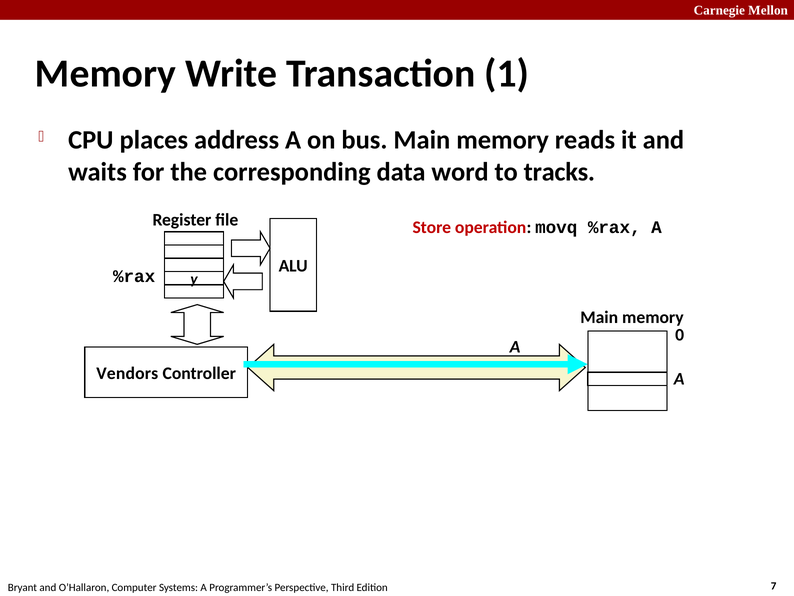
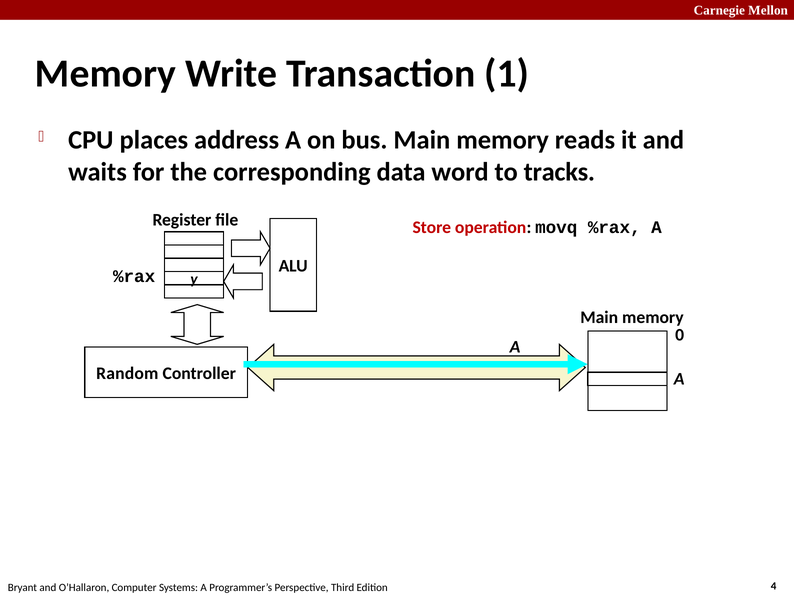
Vendors: Vendors -> Random (127, 373)
7: 7 -> 4 (774, 585)
